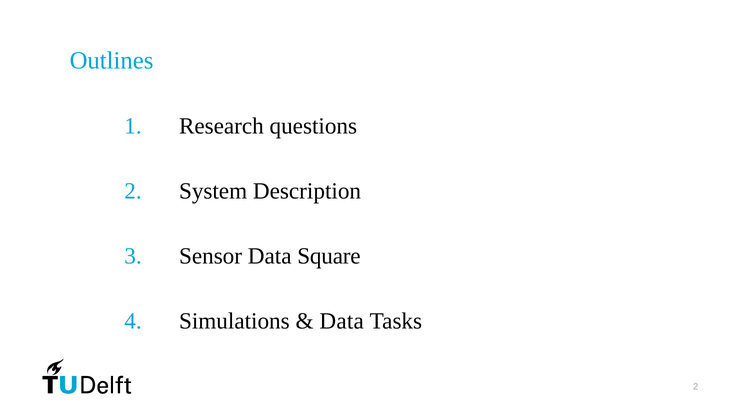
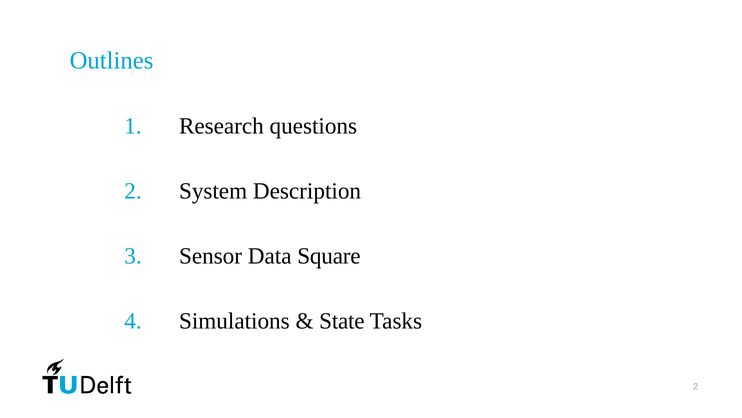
Data: Data -> State (342, 321)
